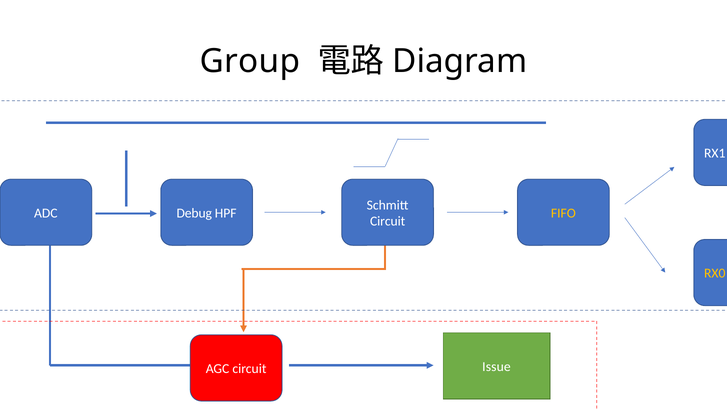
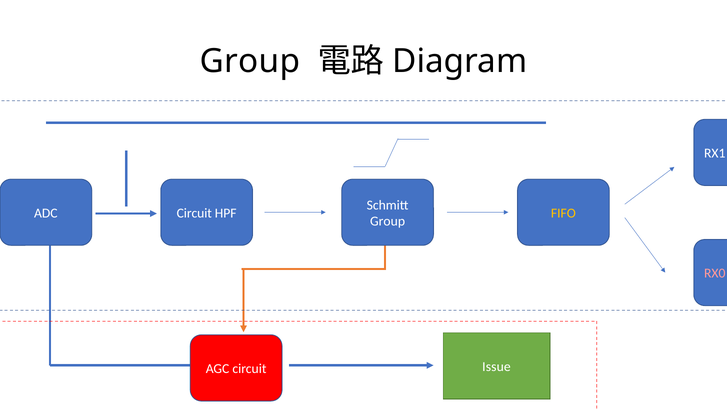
ADC Debug: Debug -> Circuit (194, 213)
Circuit: Circuit -> Group (388, 221)
RX0 colour: yellow -> pink (715, 273)
